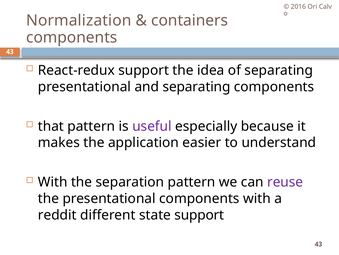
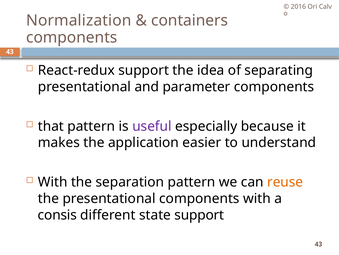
and separating: separating -> parameter (196, 87)
reuse colour: purple -> orange (285, 182)
reddit: reddit -> consis (57, 214)
